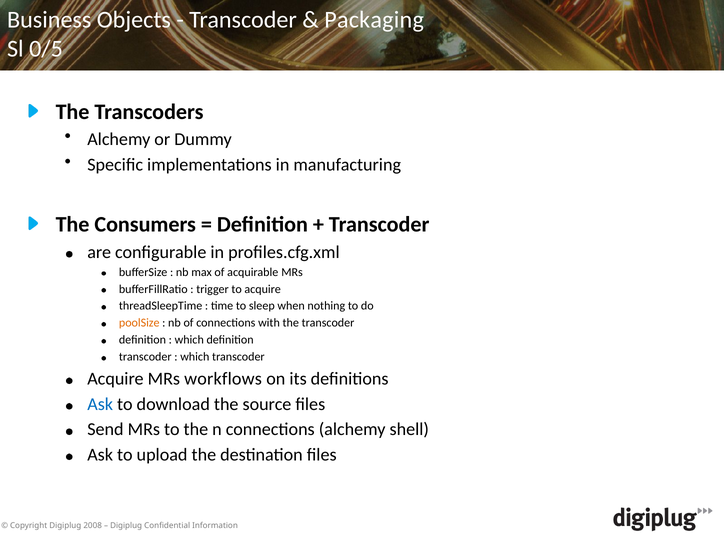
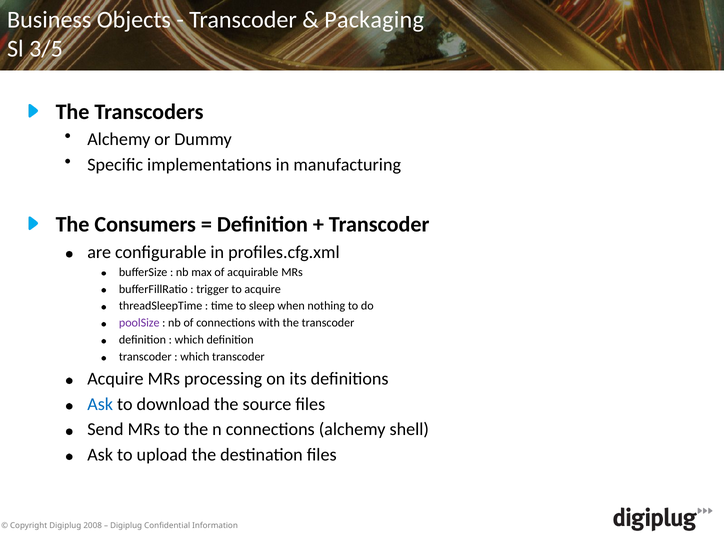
0/5: 0/5 -> 3/5 (46, 49)
poolSize colour: orange -> purple (139, 323)
workflows: workflows -> processing (223, 379)
